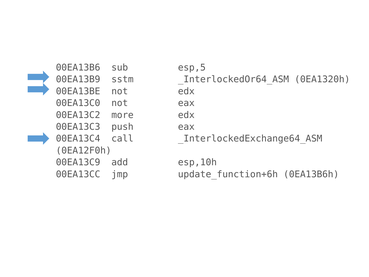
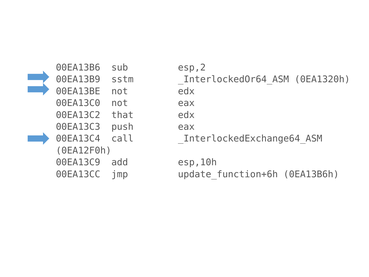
esp,5: esp,5 -> esp,2 (192, 68)
more: more -> that (122, 115)
